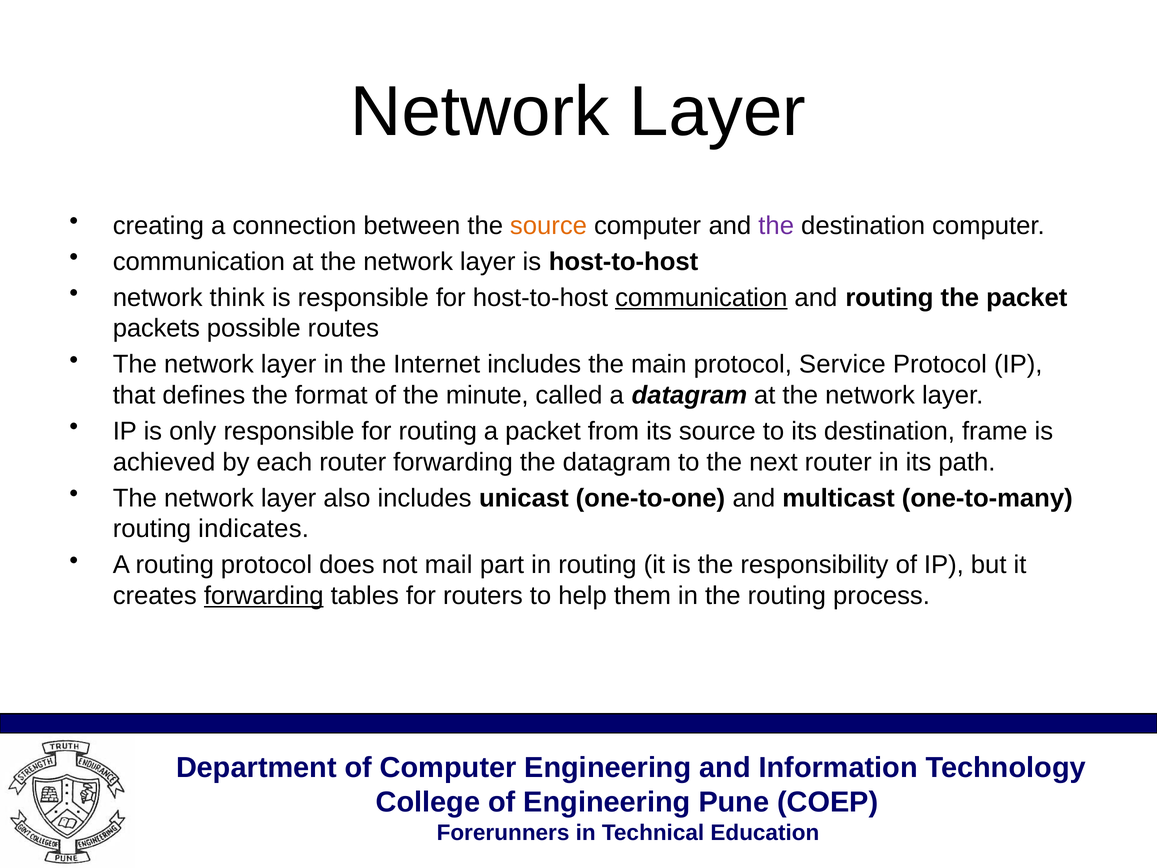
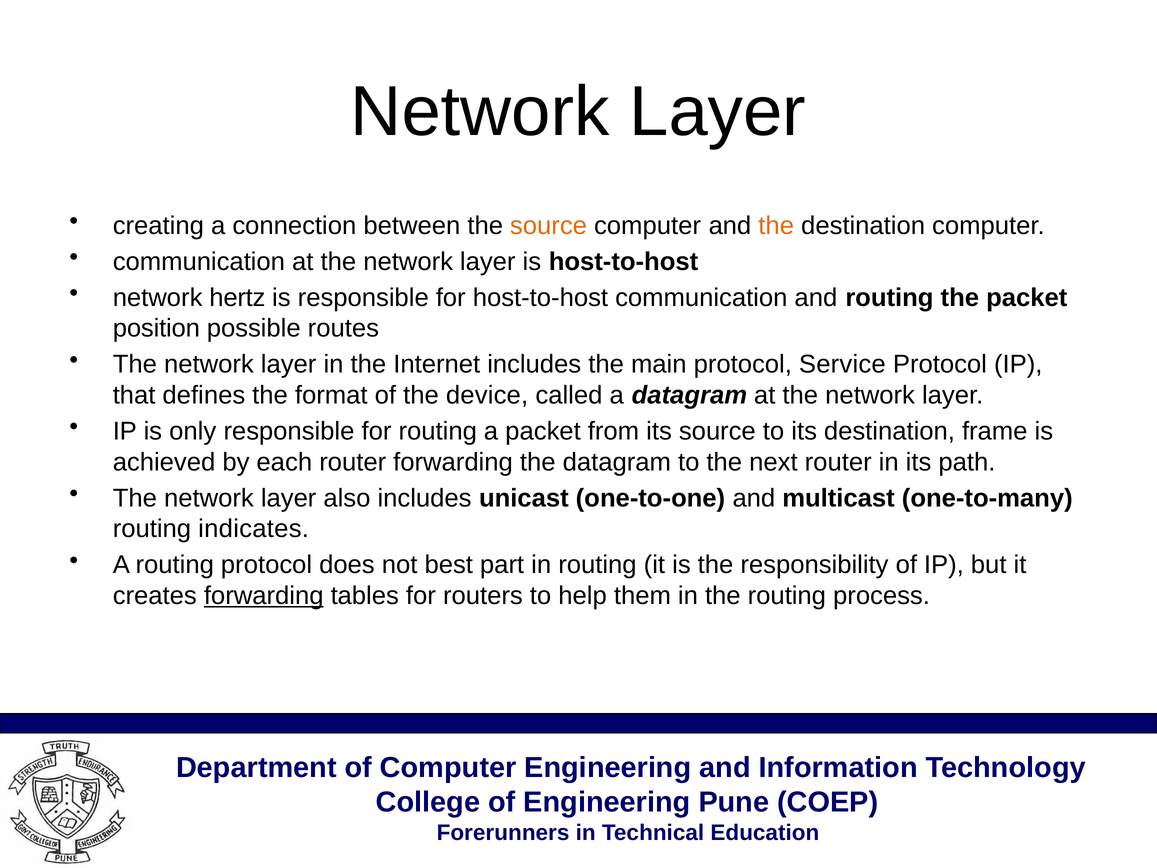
the colour: purple -> orange (776, 225)
think: think -> hertz (237, 297)
communication underline: present -> none (701, 297)
packets: packets -> position (156, 328)
minute: minute -> device (487, 395)
mail: mail -> best (449, 565)
